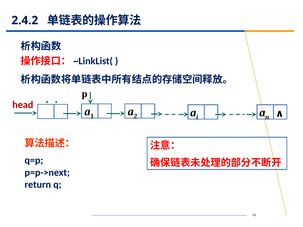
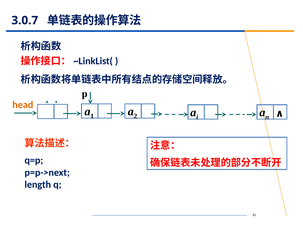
2.4.2: 2.4.2 -> 3.0.7 (25, 20)
head colour: red -> orange (23, 105)
return: return -> length (38, 185)
